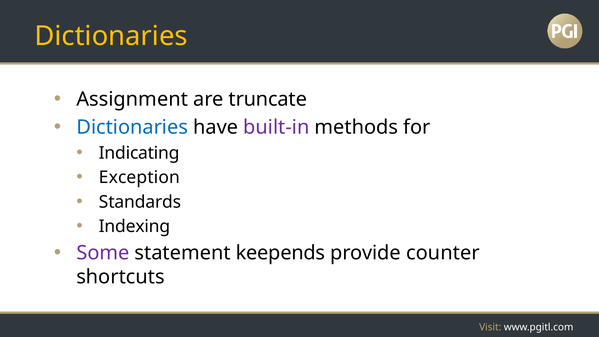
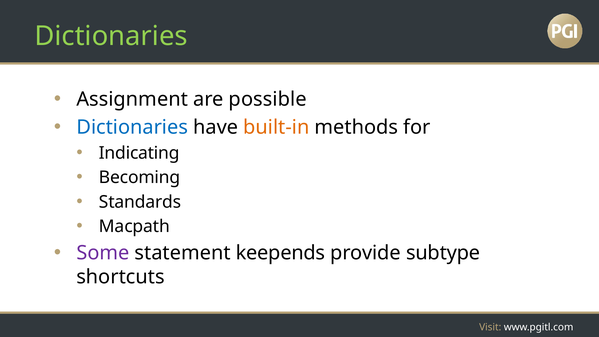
Dictionaries colour: yellow -> light green (111, 36)
truncate: truncate -> possible (268, 99)
built-in colour: purple -> orange (276, 127)
Exception: Exception -> Becoming (140, 177)
Indexing: Indexing -> Macpath (134, 226)
counter: counter -> subtype (443, 253)
